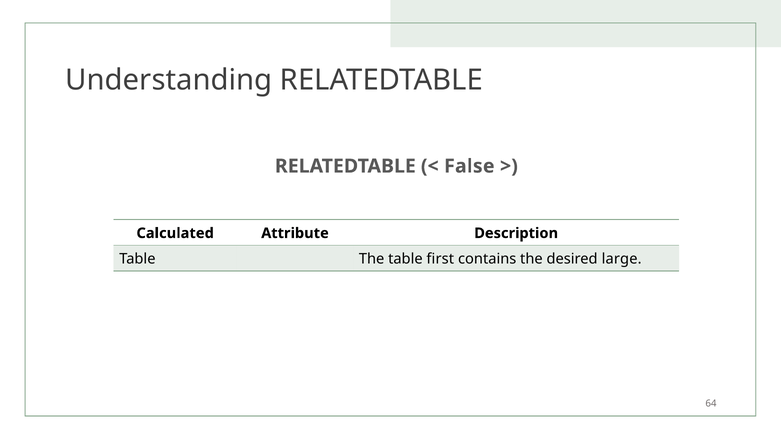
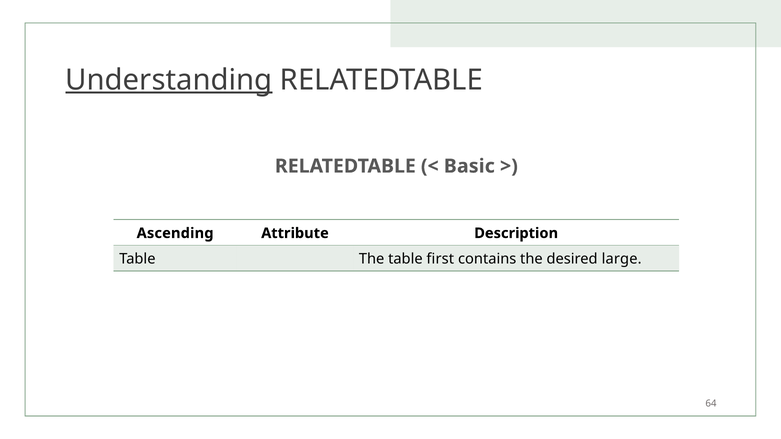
Understanding underline: none -> present (169, 80)
False: False -> Basic (469, 166)
Calculated: Calculated -> Ascending (175, 233)
